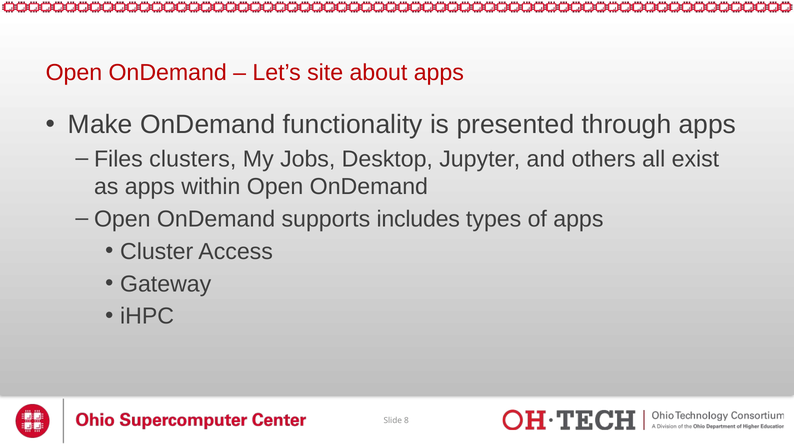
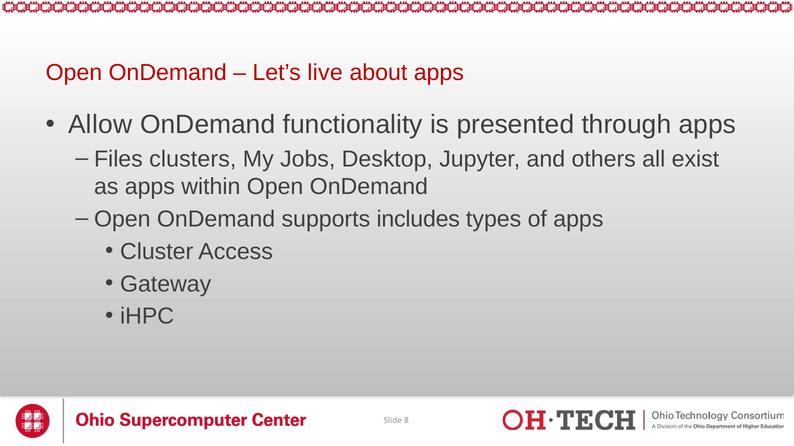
site: site -> live (325, 73)
Make: Make -> Allow (100, 125)
